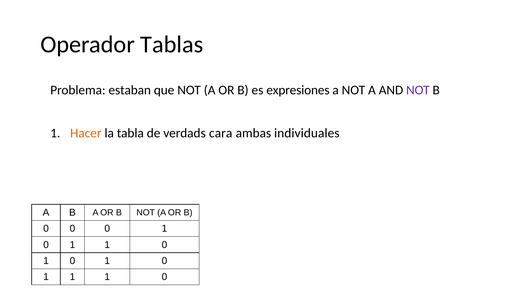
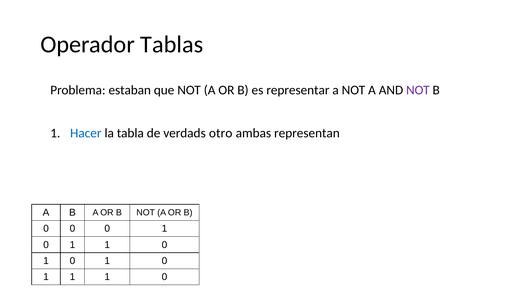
expresiones: expresiones -> representar (298, 90)
Hacer colour: orange -> blue (86, 133)
cara: cara -> otro (221, 133)
individuales: individuales -> representan (307, 133)
